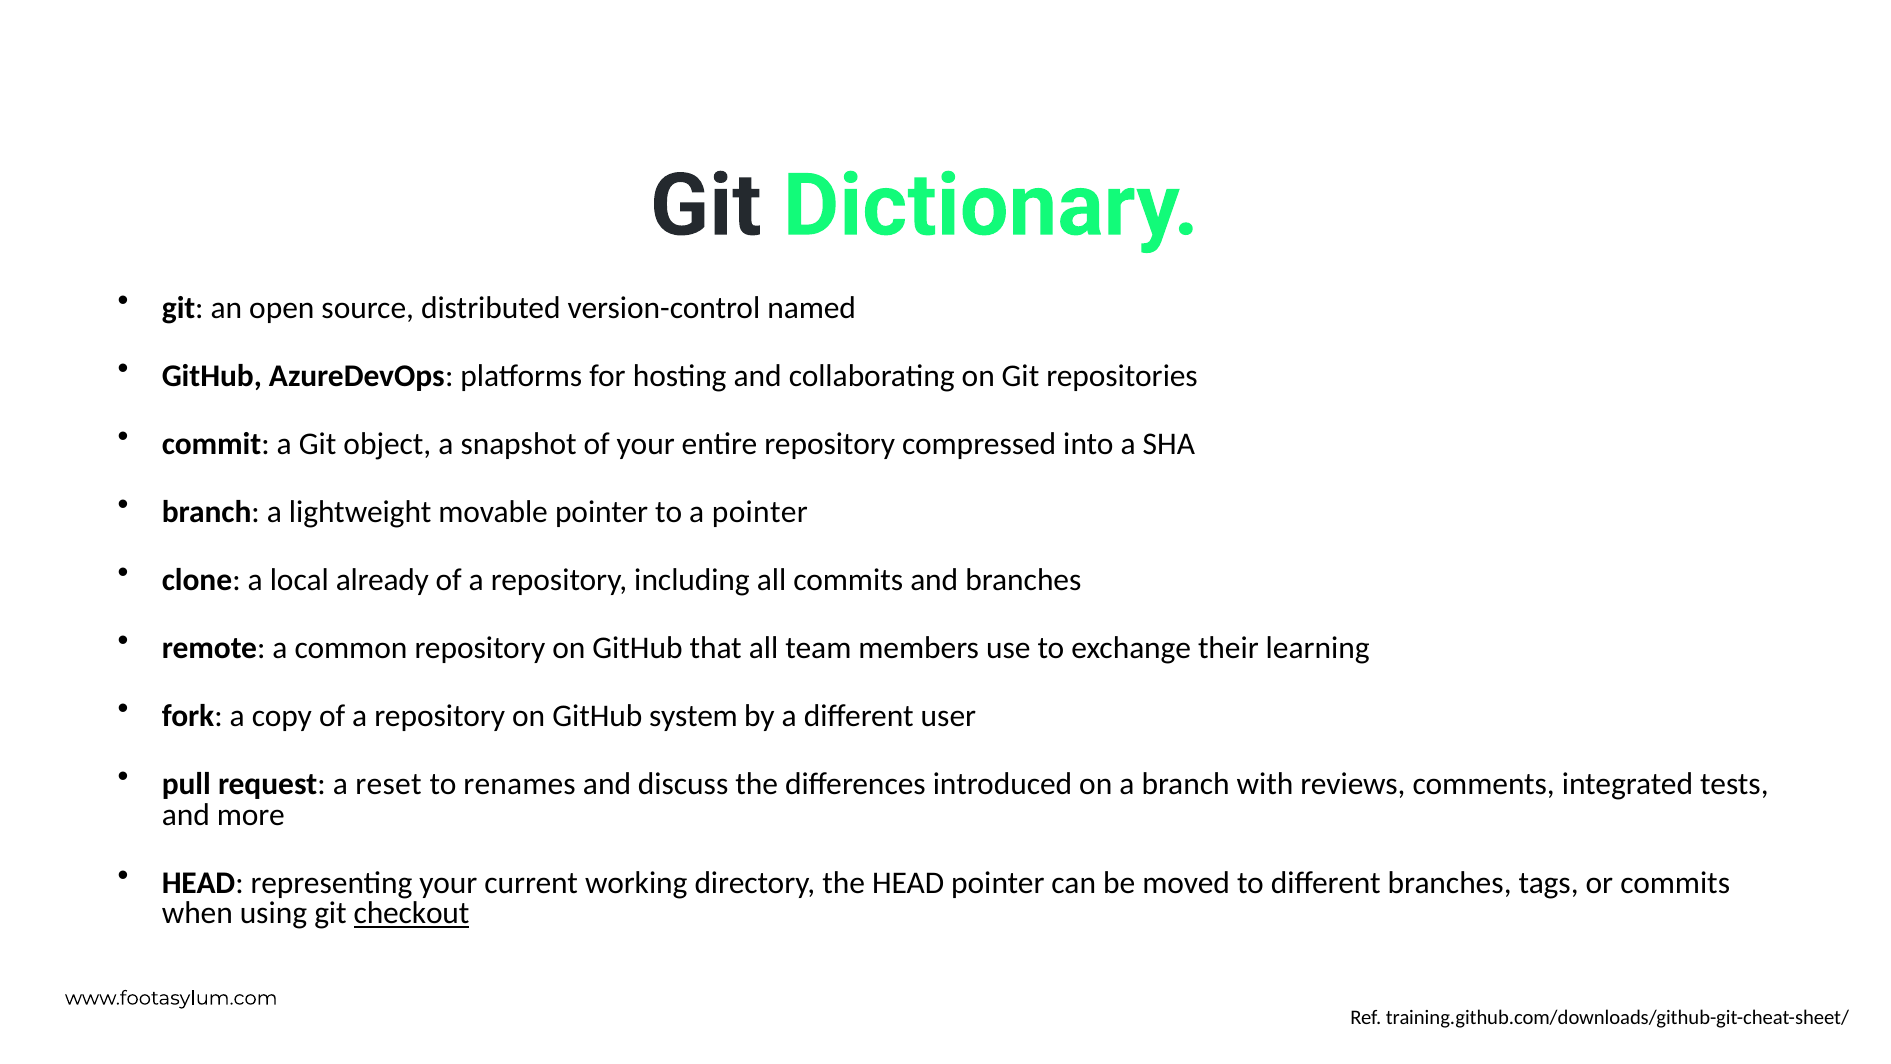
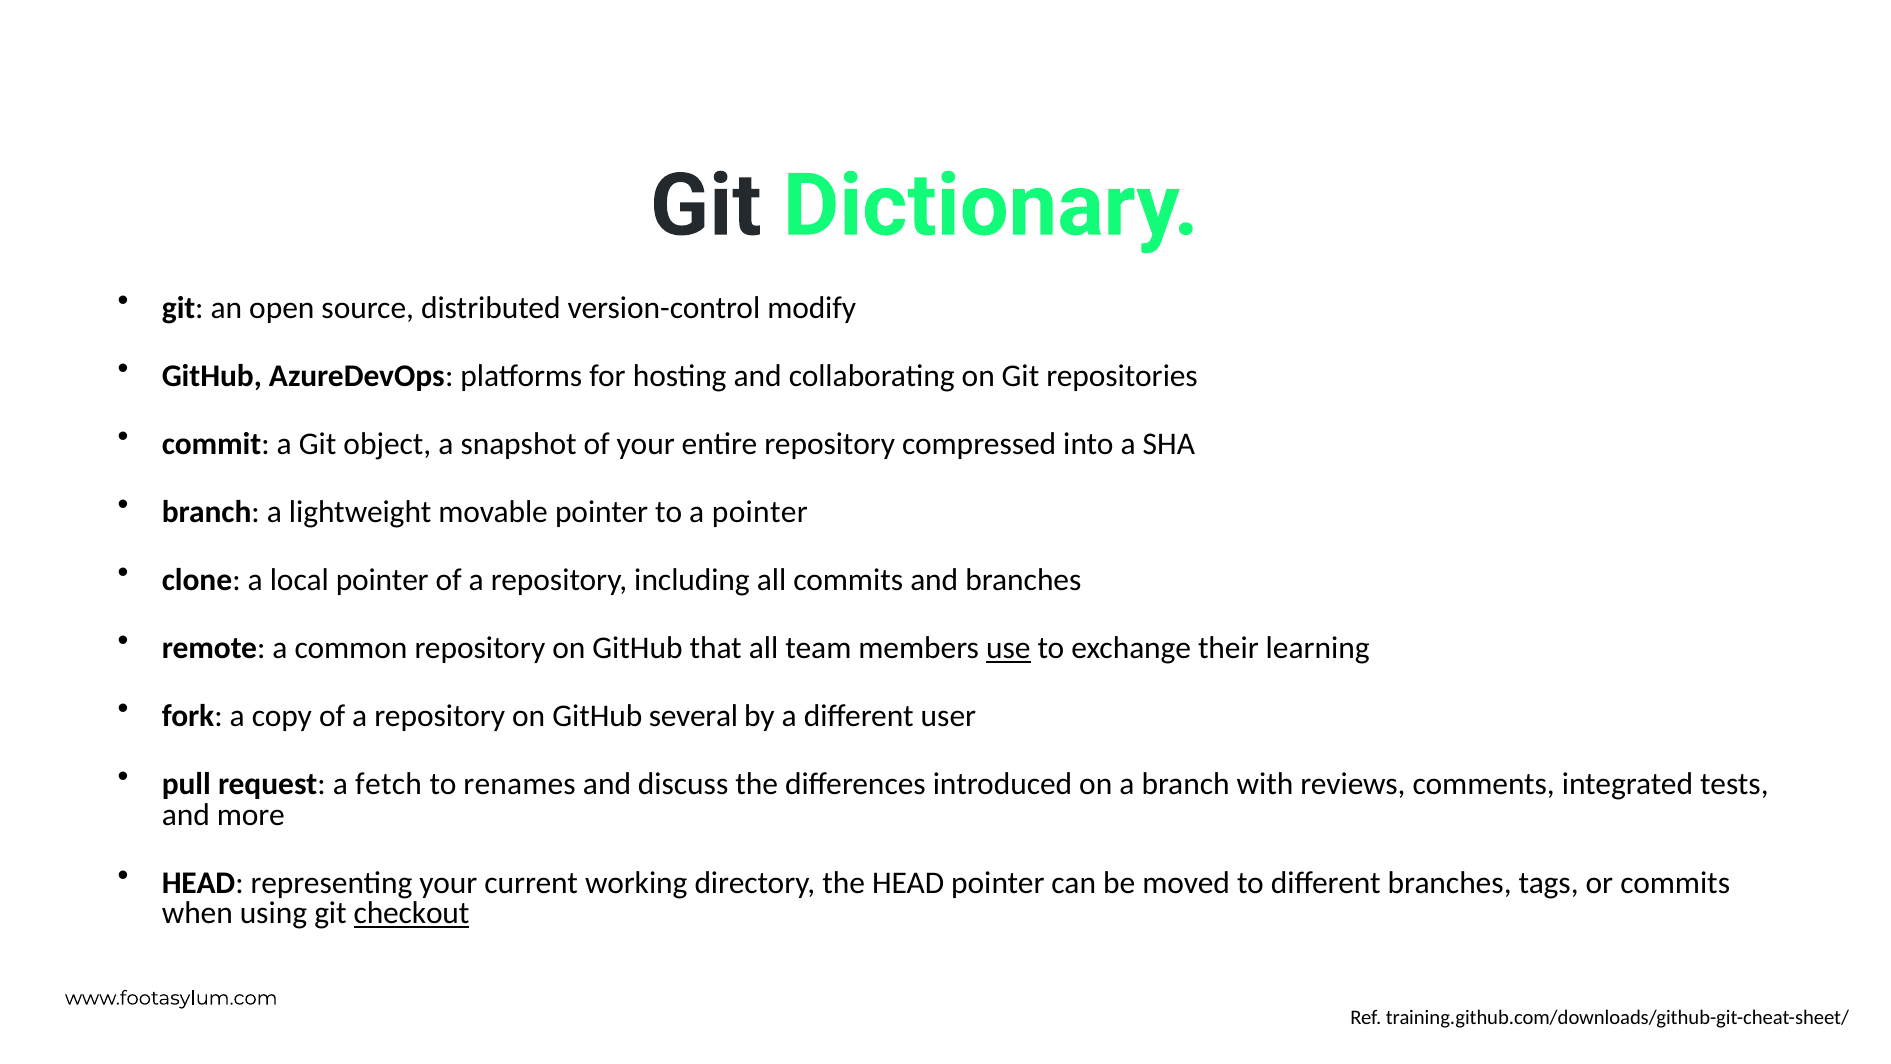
named: named -> modify (812, 308)
local already: already -> pointer (382, 580)
use underline: none -> present (1008, 648)
system: system -> several (693, 716)
reset: reset -> fetch (389, 784)
